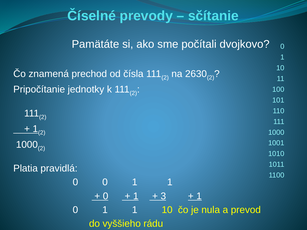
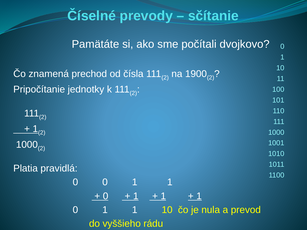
2630: 2630 -> 1900 (196, 74)
3: 3 -> 1 (163, 196)
